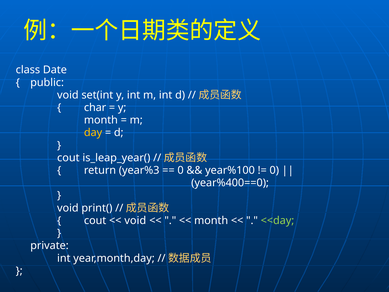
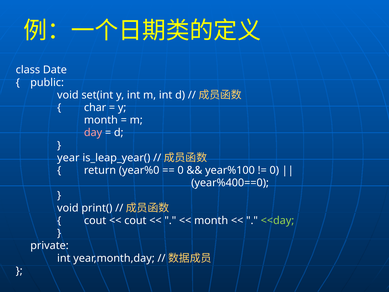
day colour: yellow -> pink (93, 133)
cout: cout -> year (68, 158)
year%3: year%3 -> year%0 (139, 170)
void: void -> cout (135, 220)
